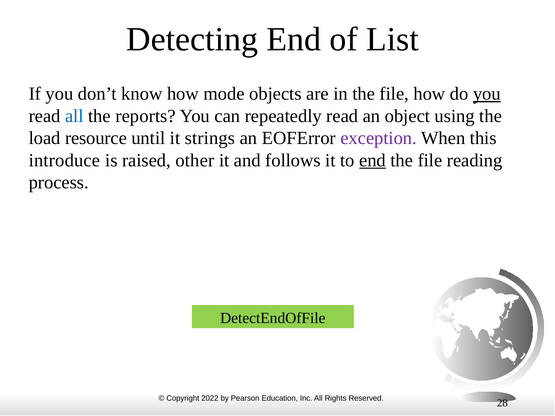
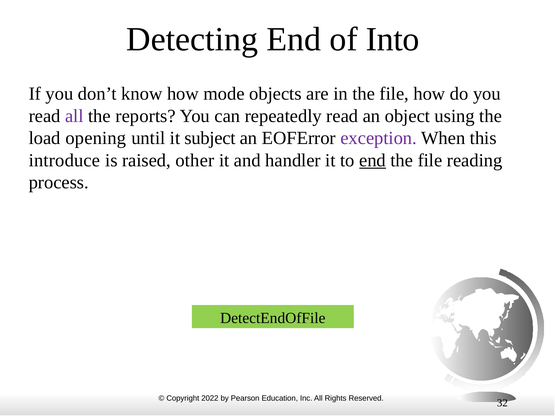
List: List -> Into (393, 39)
you underline: present -> none (487, 94)
all colour: blue -> purple (74, 116)
resource: resource -> opening (96, 138)
strings: strings -> subject (210, 138)
follows: follows -> handler (293, 160)
28: 28 -> 32 (502, 403)
